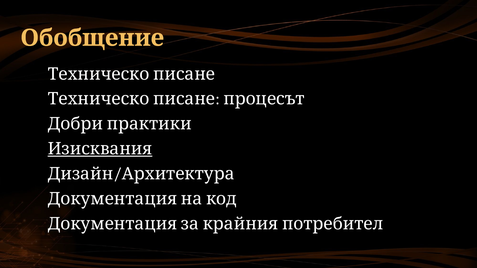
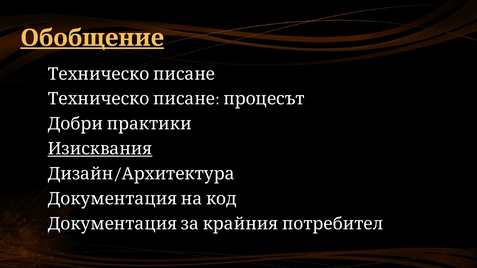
Обобщение underline: none -> present (92, 38)
